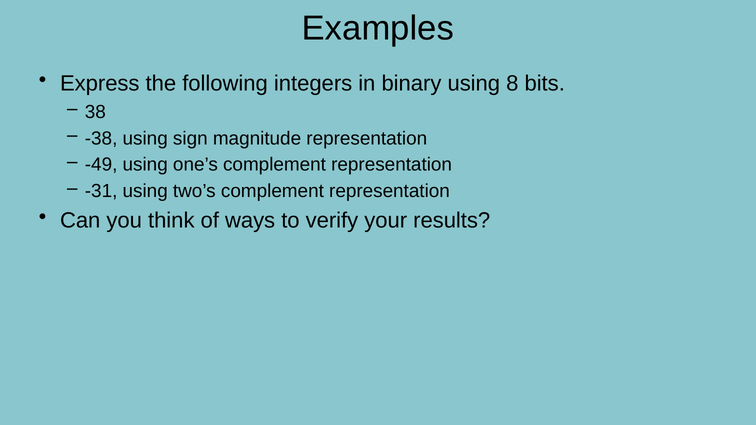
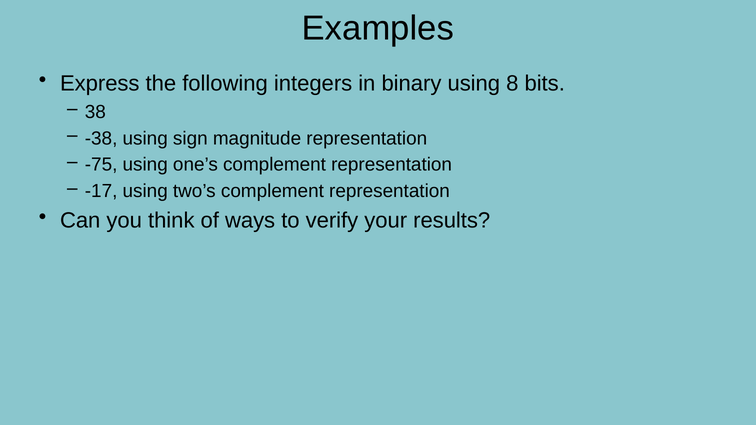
-49: -49 -> -75 (101, 165)
-31: -31 -> -17 (101, 191)
